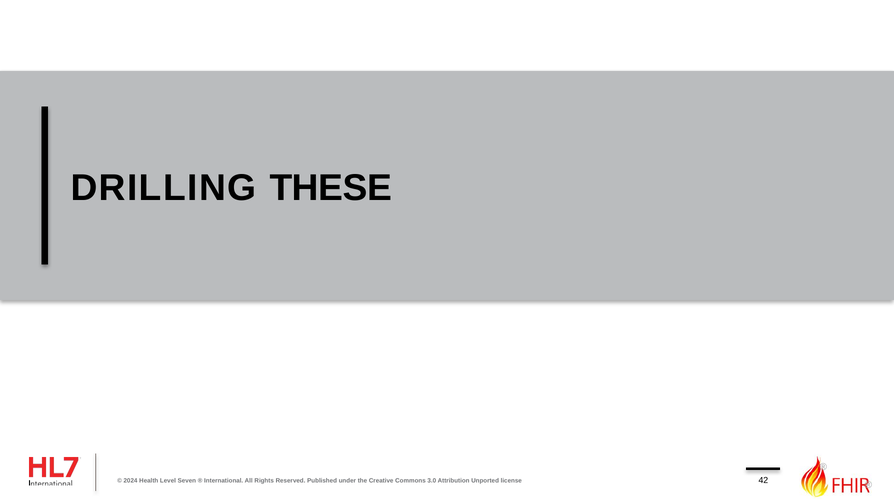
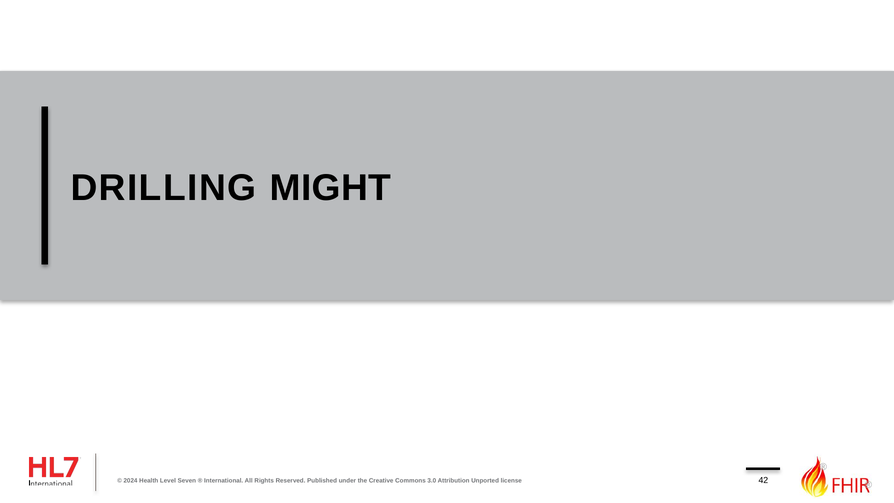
THESE: THESE -> MIGHT (331, 188)
